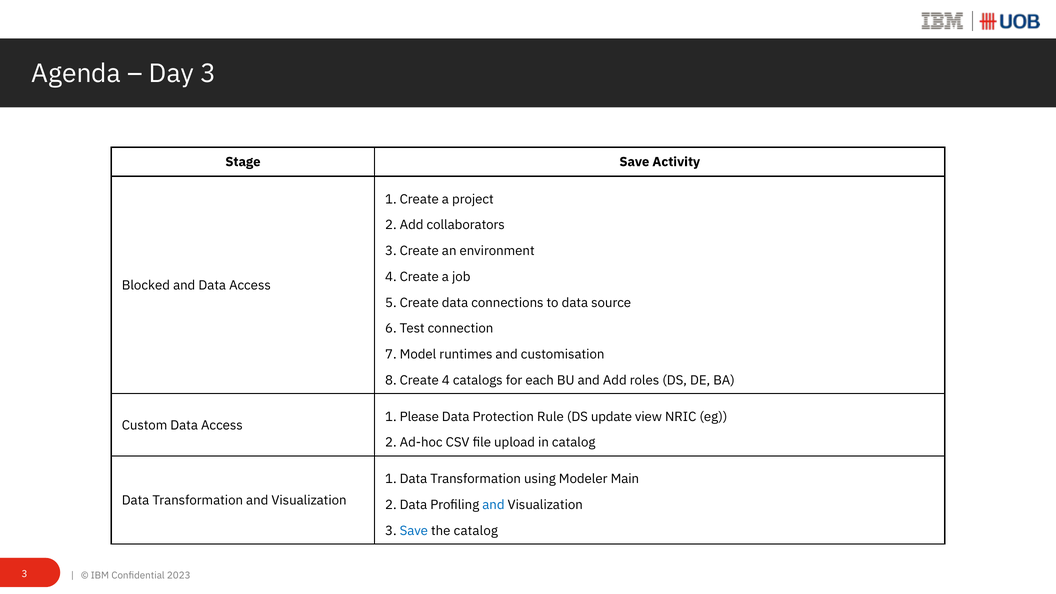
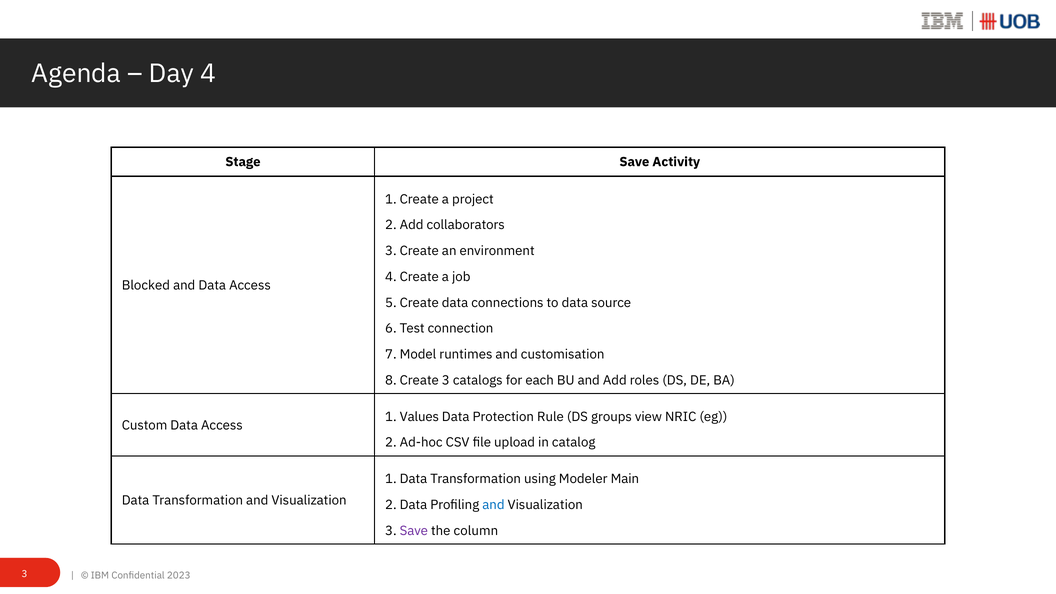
Day 3: 3 -> 4 (208, 74)
Create 4: 4 -> 3 (446, 380)
Please: Please -> Values (419, 417)
update: update -> groups (611, 417)
Save colour: blue -> purple (414, 531)
the catalog: catalog -> column (476, 531)
